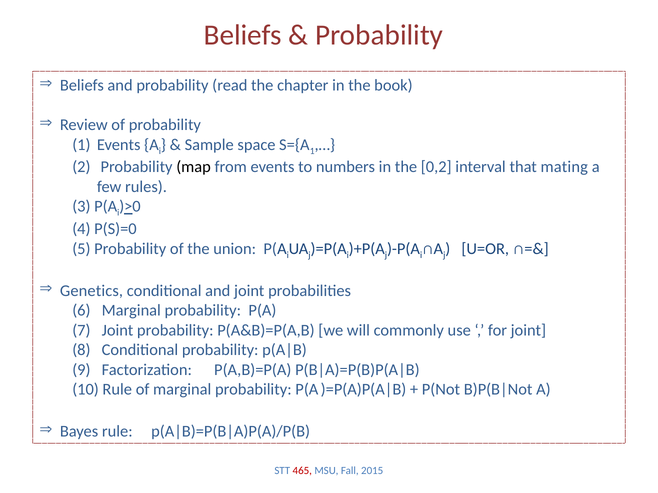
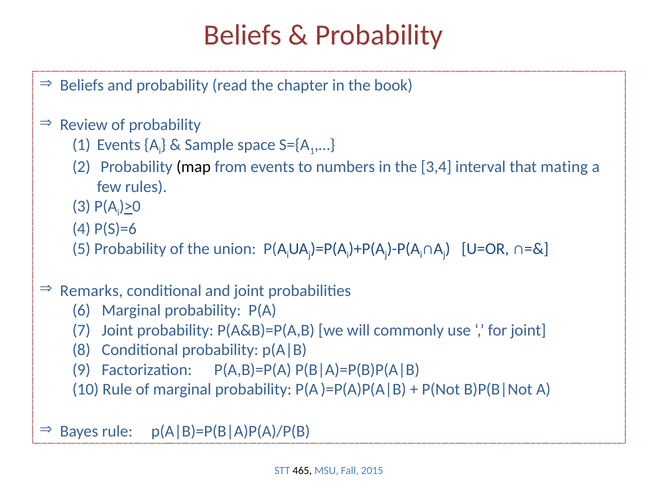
0,2: 0,2 -> 3,4 (436, 167)
P(S)=0: P(S)=0 -> P(S)=6 (115, 229)
Genetics: Genetics -> Remarks (91, 291)
465 colour: red -> black (302, 471)
